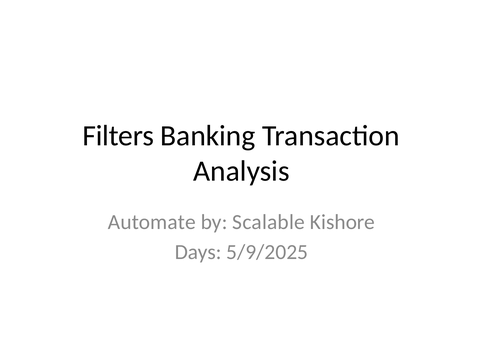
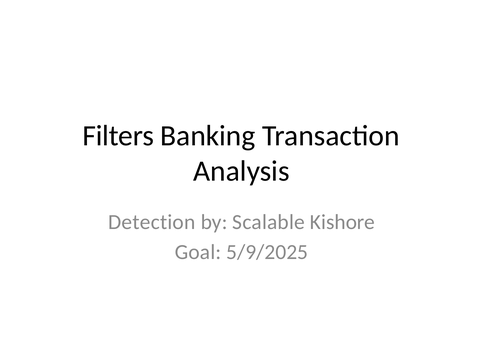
Automate: Automate -> Detection (152, 222)
Days: Days -> Goal (198, 252)
